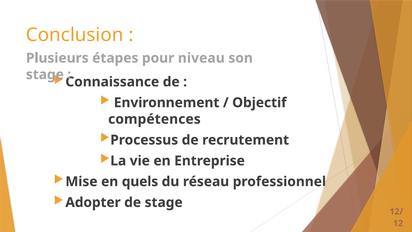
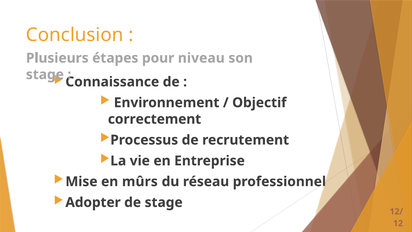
compétences: compétences -> correctement (155, 119)
quels: quels -> mûrs (140, 181)
